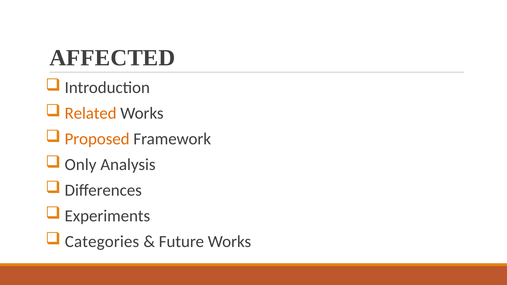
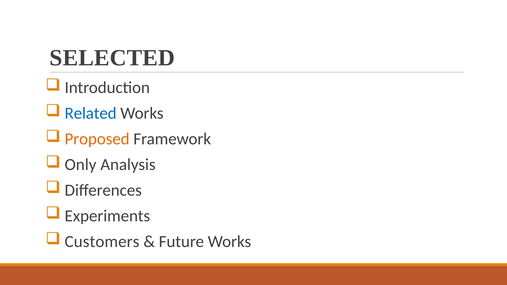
AFFECTED: AFFECTED -> SELECTED (112, 58)
Related colour: orange -> blue (91, 113)
Categories: Categories -> Customers (102, 242)
